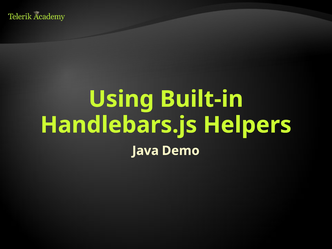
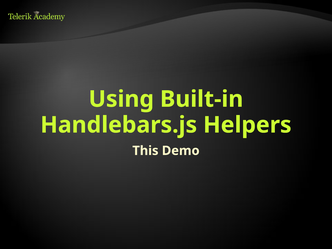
Java: Java -> This (145, 151)
